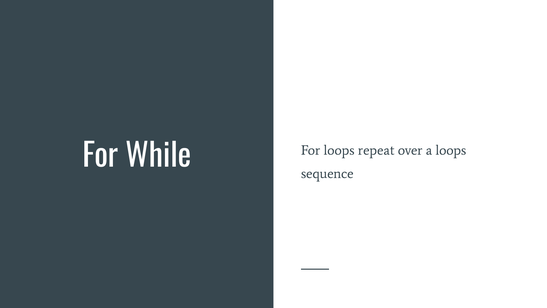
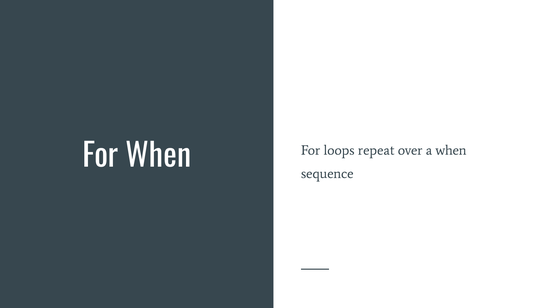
For While: While -> When (158, 156)
a loops: loops -> when (451, 150)
